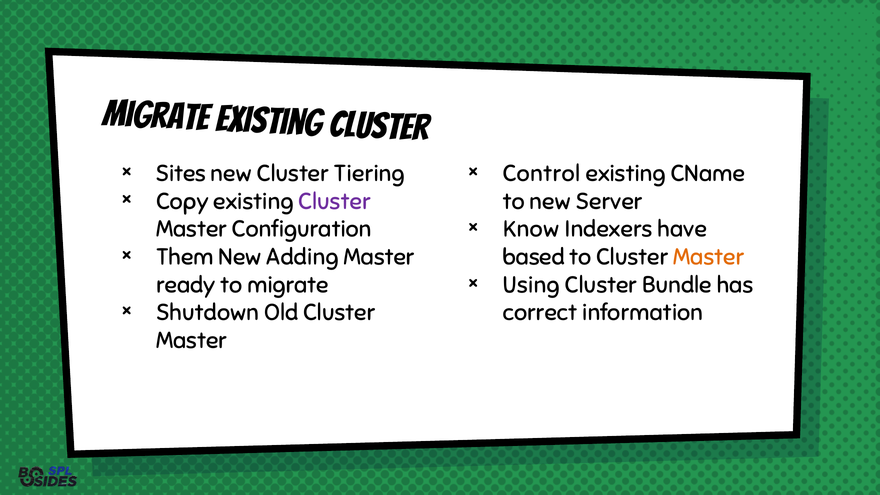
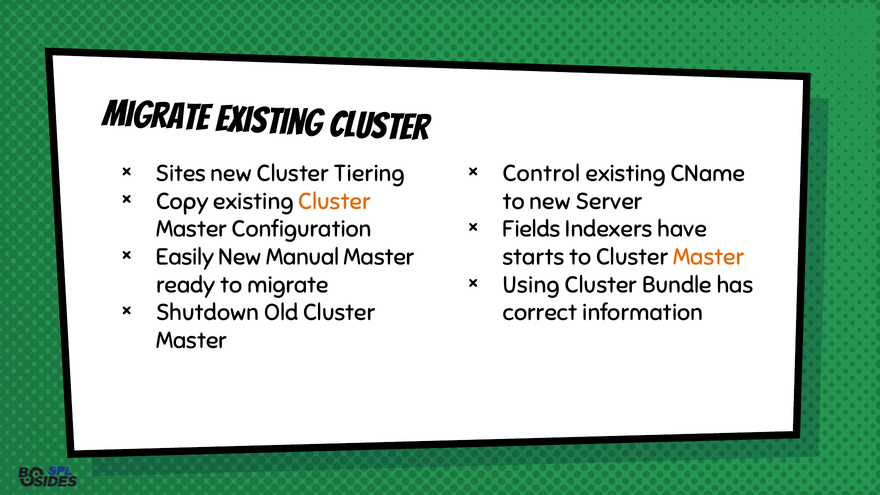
Cluster colour: purple -> orange (335, 201)
Know: Know -> Fields (531, 229)
Them: Them -> Easily (185, 257)
Adding: Adding -> Manual (303, 257)
based: based -> starts (534, 257)
